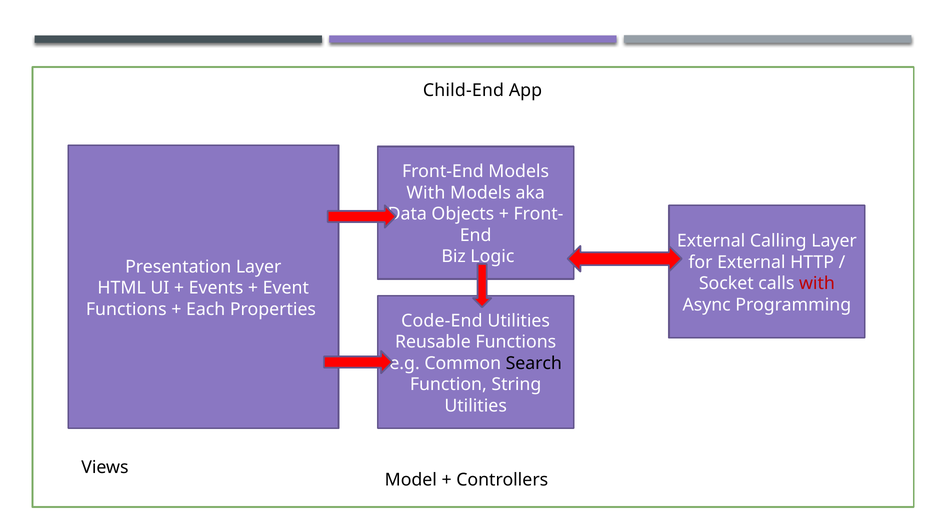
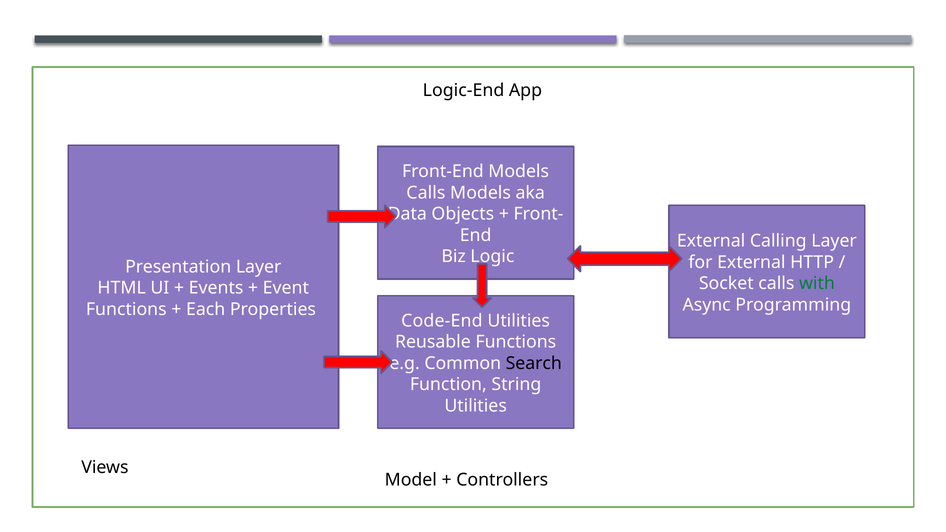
Child-End: Child-End -> Logic-End (464, 90)
With: With -> Calls (426, 193)
with colour: red -> green (817, 284)
